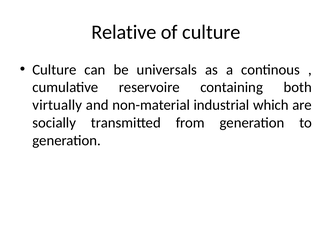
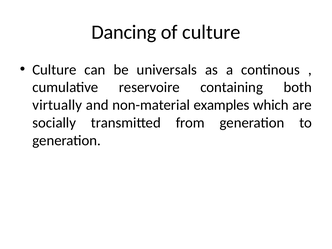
Relative: Relative -> Dancing (124, 32)
industrial: industrial -> examples (222, 105)
